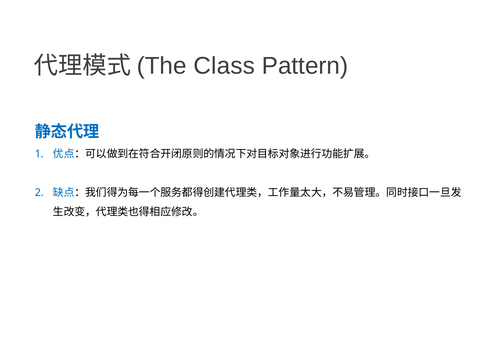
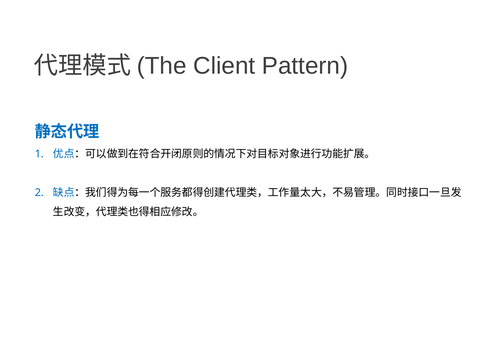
Class: Class -> Client (224, 66)
